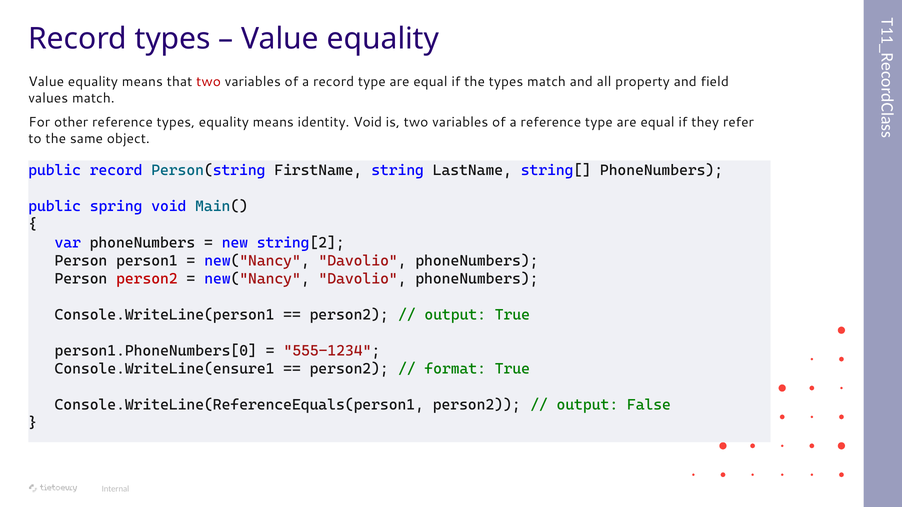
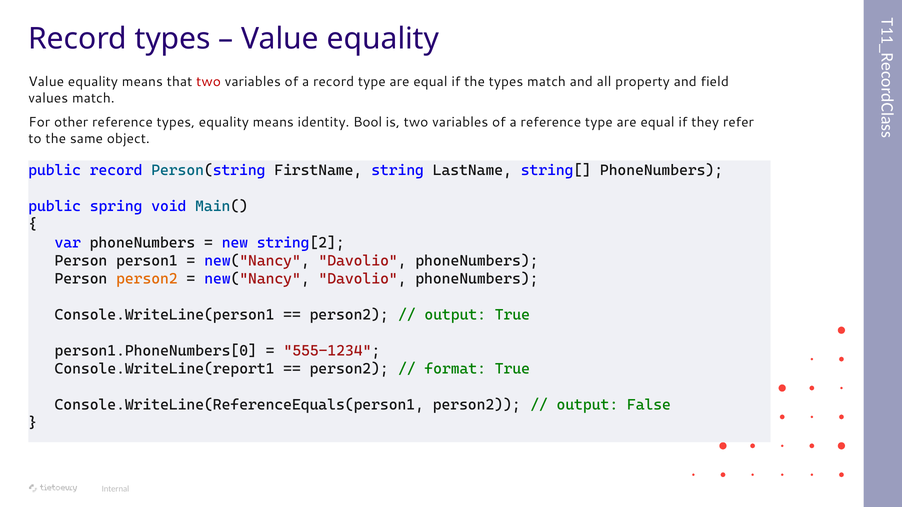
identity Void: Void -> Bool (368, 122)
person2 colour: red -> orange (147, 279)
Console.WriteLine(ensure1: Console.WriteLine(ensure1 -> Console.WriteLine(report1 (165, 369)
